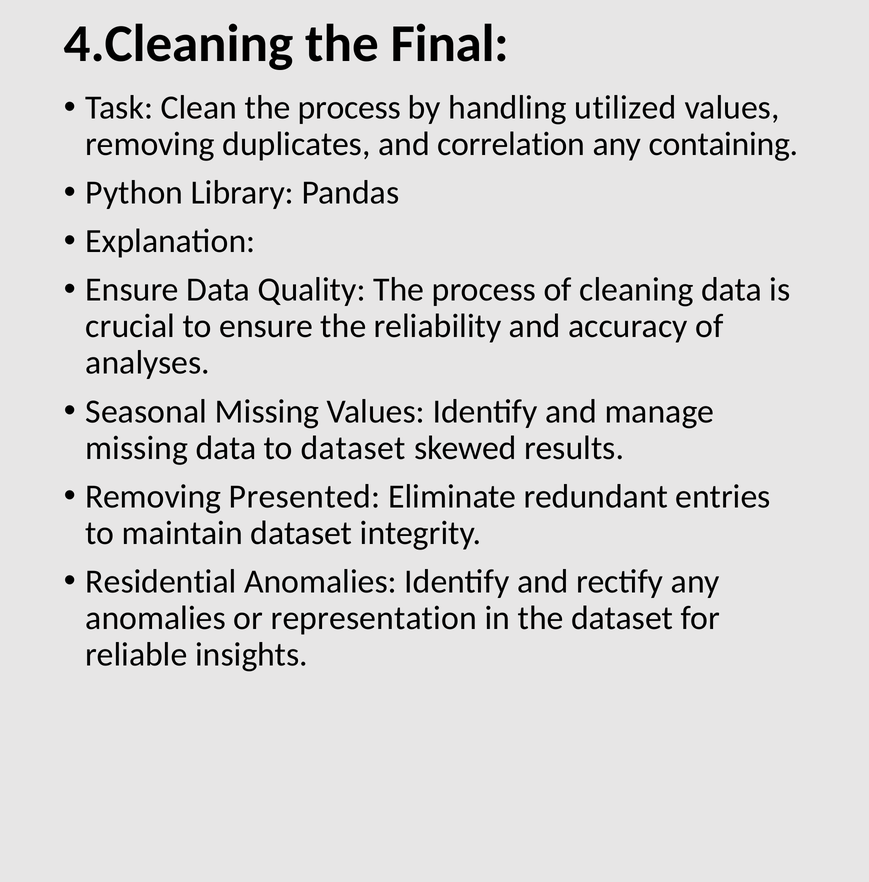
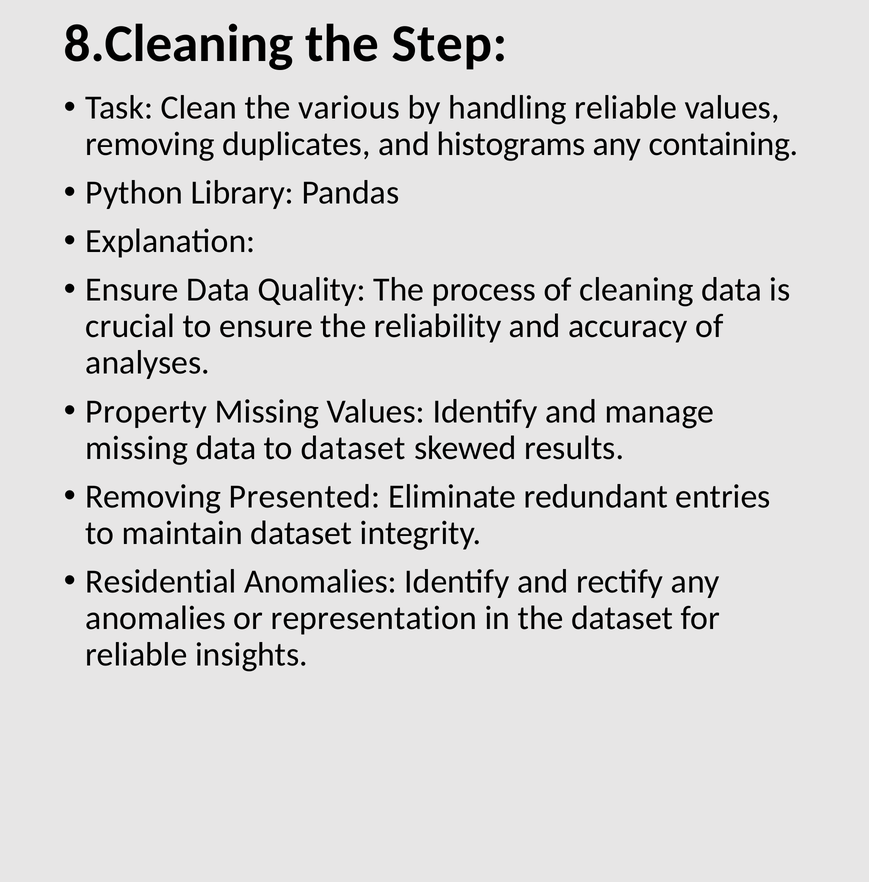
4.Cleaning: 4.Cleaning -> 8.Cleaning (178, 43)
Final: Final -> Step (449, 43)
Clean the process: process -> various (349, 108)
handling utilized: utilized -> reliable (626, 108)
correlation: correlation -> histograms (511, 144)
Seasonal: Seasonal -> Property (146, 411)
